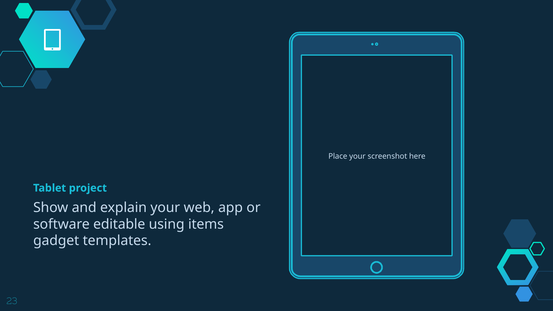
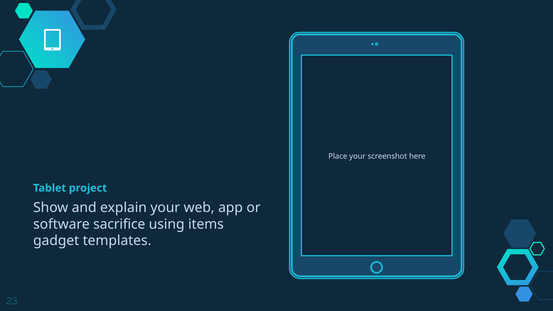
editable: editable -> sacrifice (119, 224)
